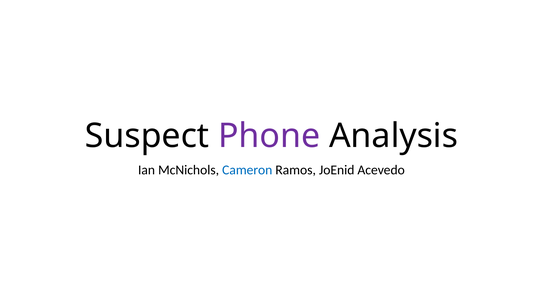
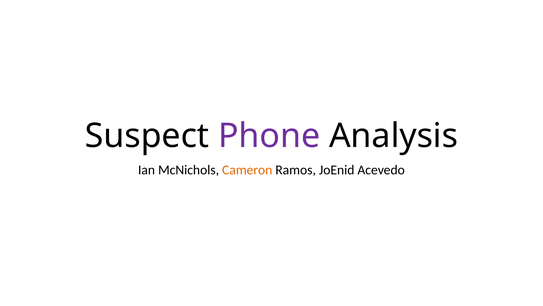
Cameron colour: blue -> orange (247, 170)
